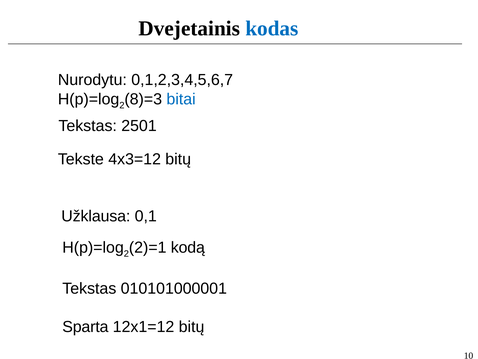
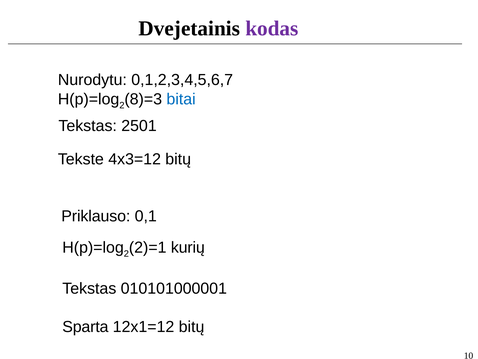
kodas colour: blue -> purple (272, 28)
Užklausa: Užklausa -> Priklauso (96, 216)
kodą: kodą -> kurių (188, 247)
